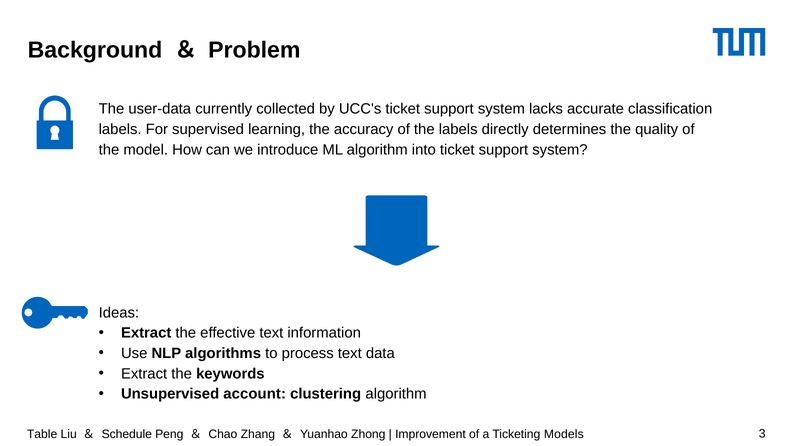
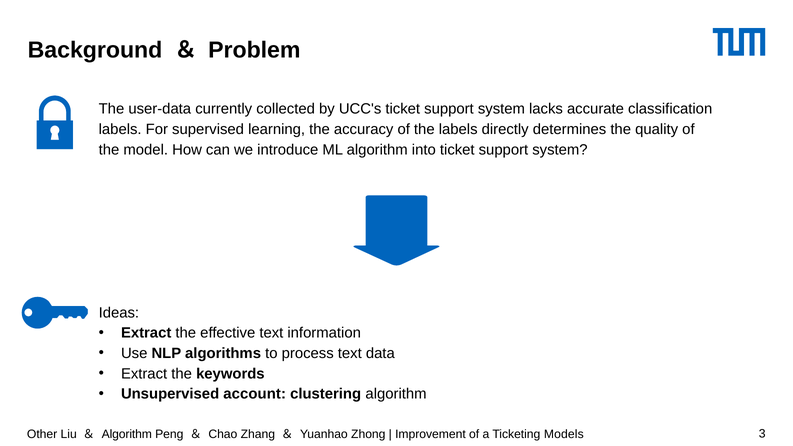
Table: Table -> Other (42, 434)
Schedule: Schedule -> Algorithm (127, 434)
